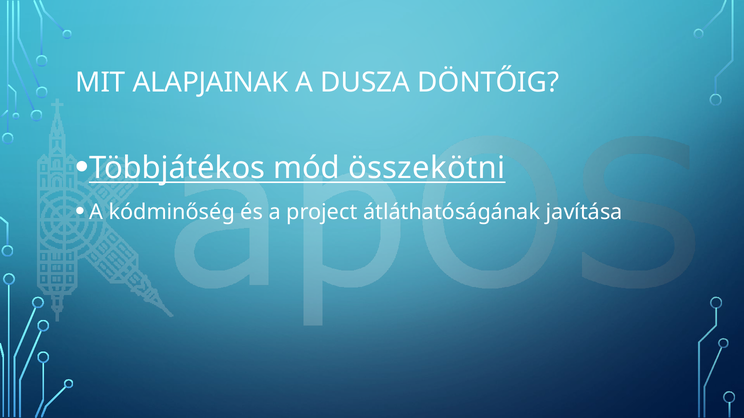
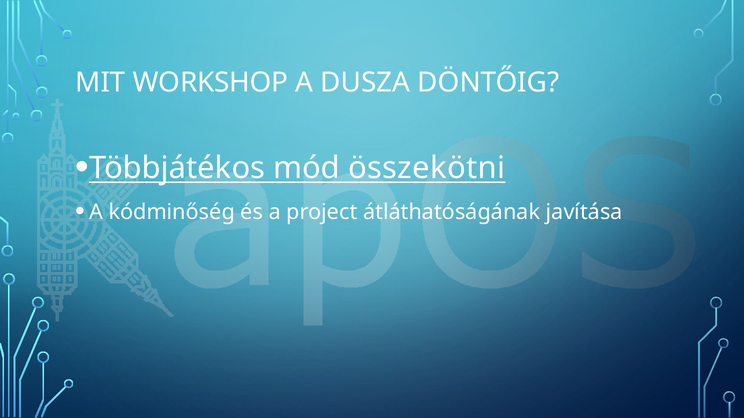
ALAPJAINAK: ALAPJAINAK -> WORKSHOP (210, 83)
